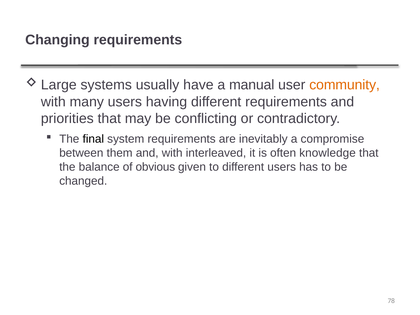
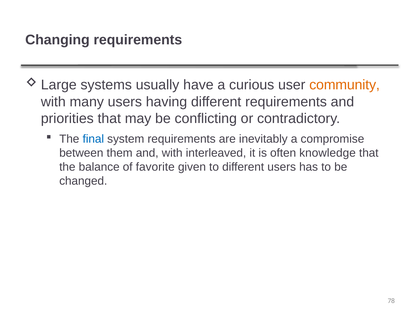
manual: manual -> curious (252, 85)
final colour: black -> blue (93, 139)
obvious: obvious -> favorite (155, 167)
